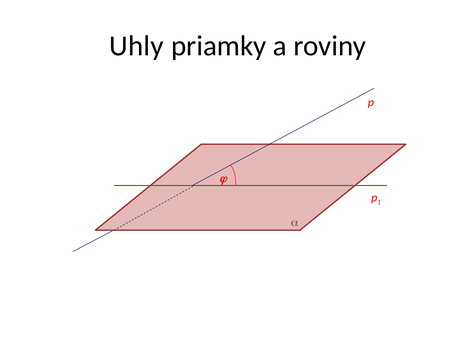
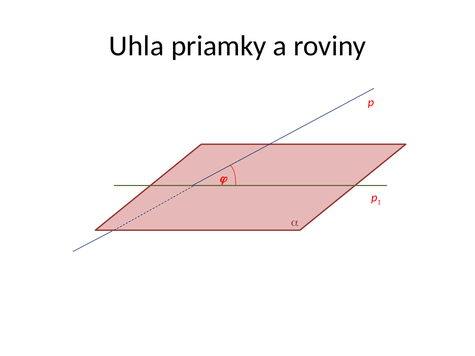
Uhly: Uhly -> Uhla (136, 46)
